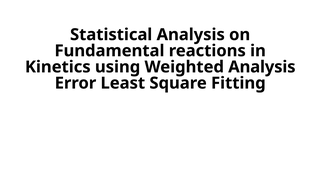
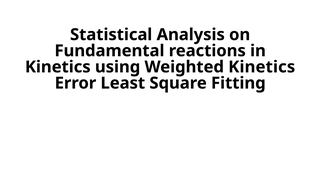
Weighted Analysis: Analysis -> Kinetics (262, 67)
